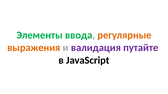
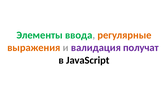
путайте: путайте -> получат (141, 48)
